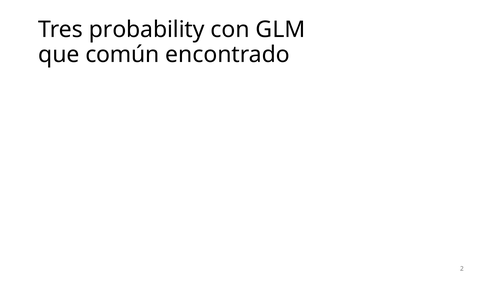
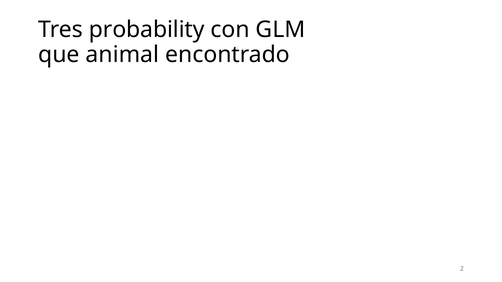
común: común -> animal (122, 55)
